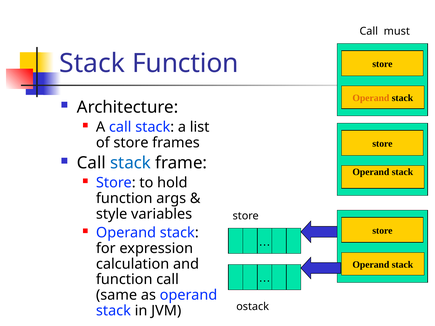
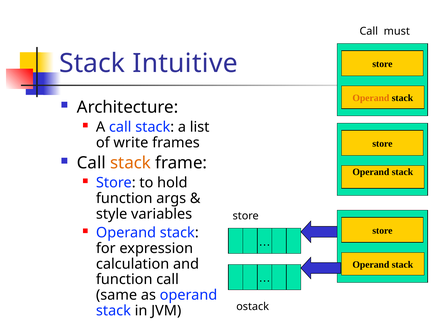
Stack Function: Function -> Intuitive (185, 63)
of store: store -> write (131, 143)
stack colour: blue -> orange (131, 163)
